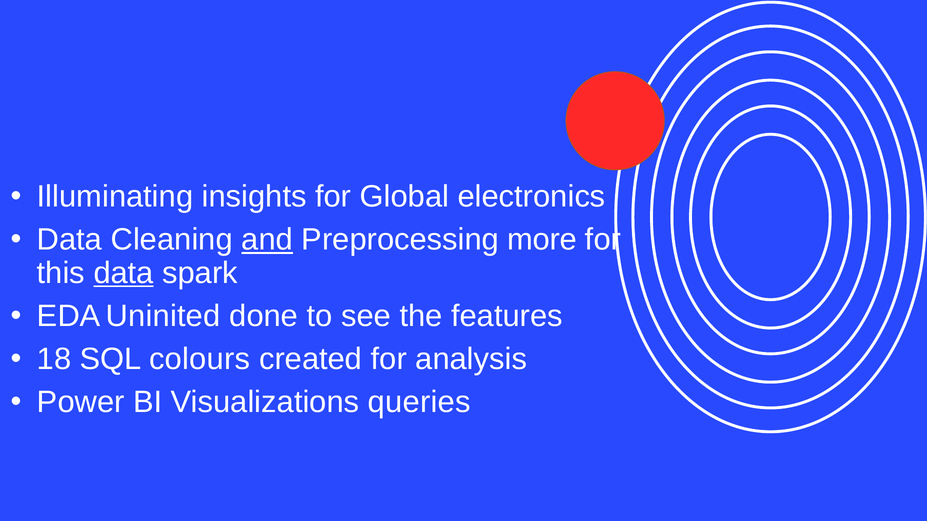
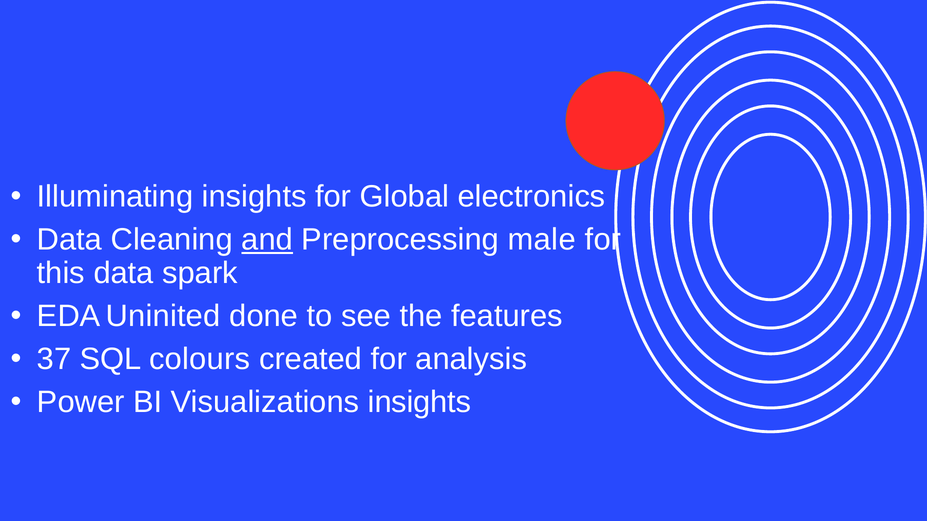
more: more -> male (542, 240)
data underline: present -> none (124, 273)
18: 18 -> 37 (54, 359)
Visualizations queries: queries -> insights (420, 402)
